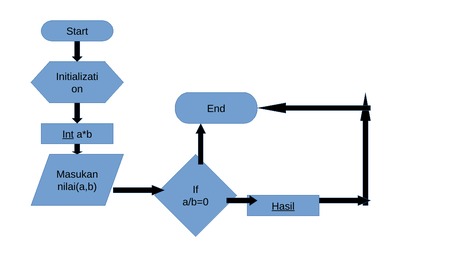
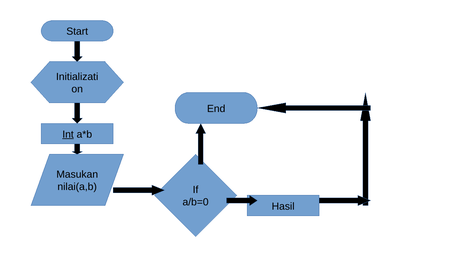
Hasil underline: present -> none (283, 207)
